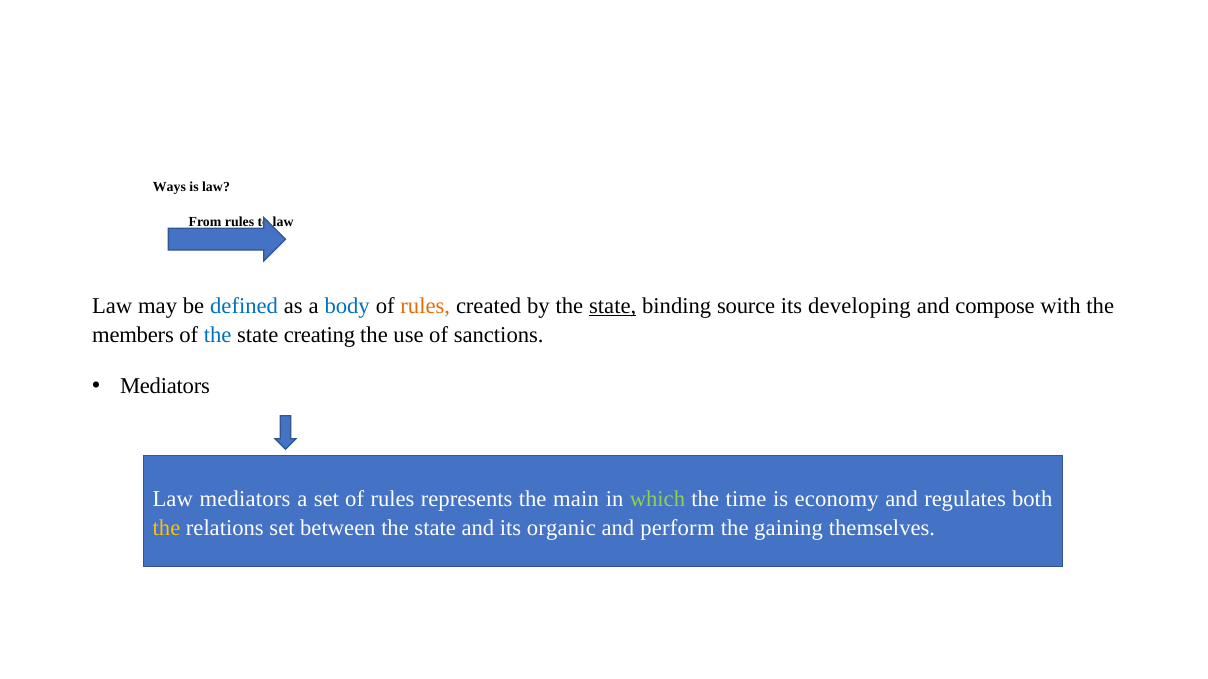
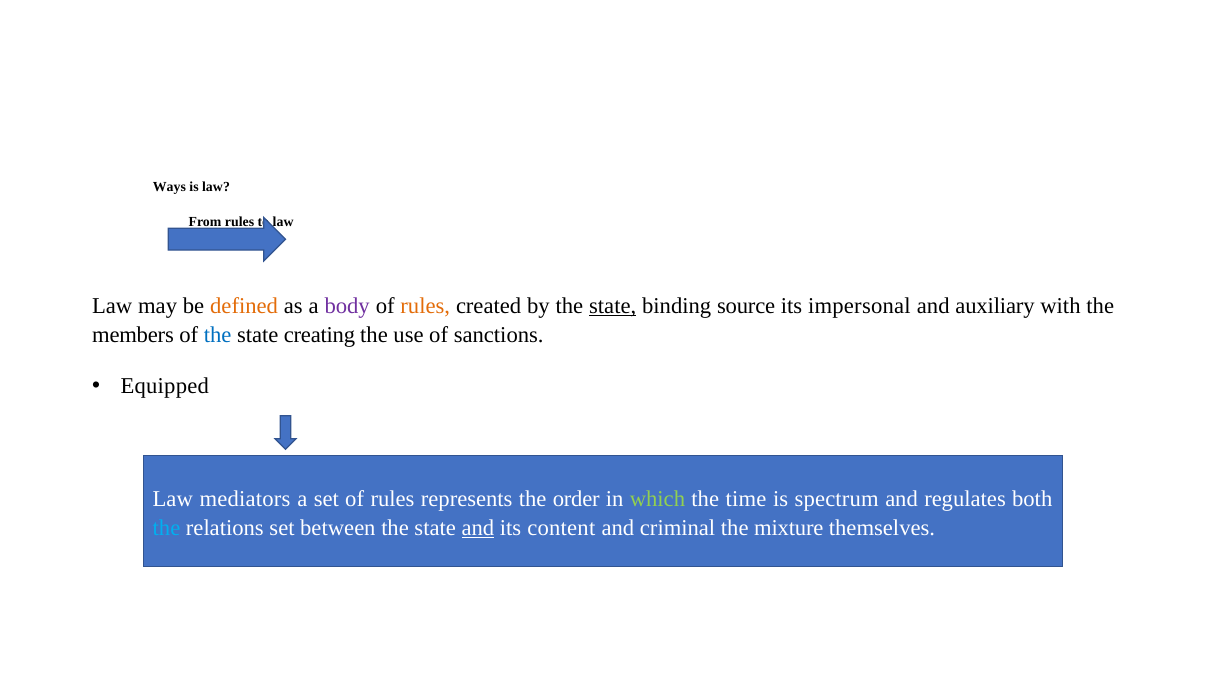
defined colour: blue -> orange (244, 306)
body colour: blue -> purple (347, 306)
developing: developing -> impersonal (859, 306)
compose: compose -> auxiliary (995, 306)
Mediators: Mediators -> Equipped (165, 387)
main: main -> order (576, 499)
economy: economy -> spectrum (837, 499)
the colour: yellow -> light blue (167, 528)
and underline: none -> present (478, 528)
organic: organic -> content (561, 528)
perform: perform -> criminal (678, 528)
gaining: gaining -> mixture (789, 528)
